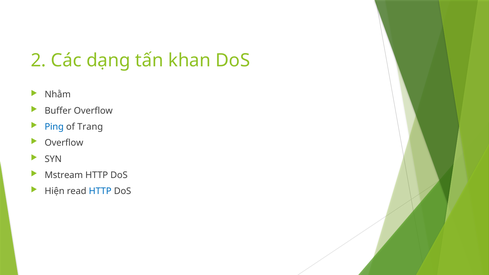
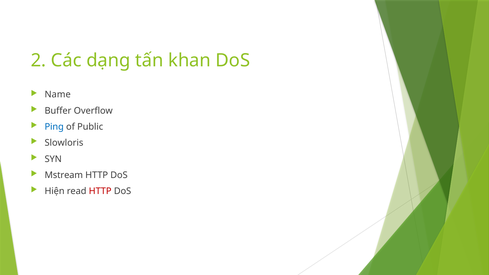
Nhằm: Nhằm -> Name (58, 95)
Trang: Trang -> Public (90, 127)
Overflow: Overflow -> Slowloris (64, 143)
HTTP colour: blue -> red (100, 191)
